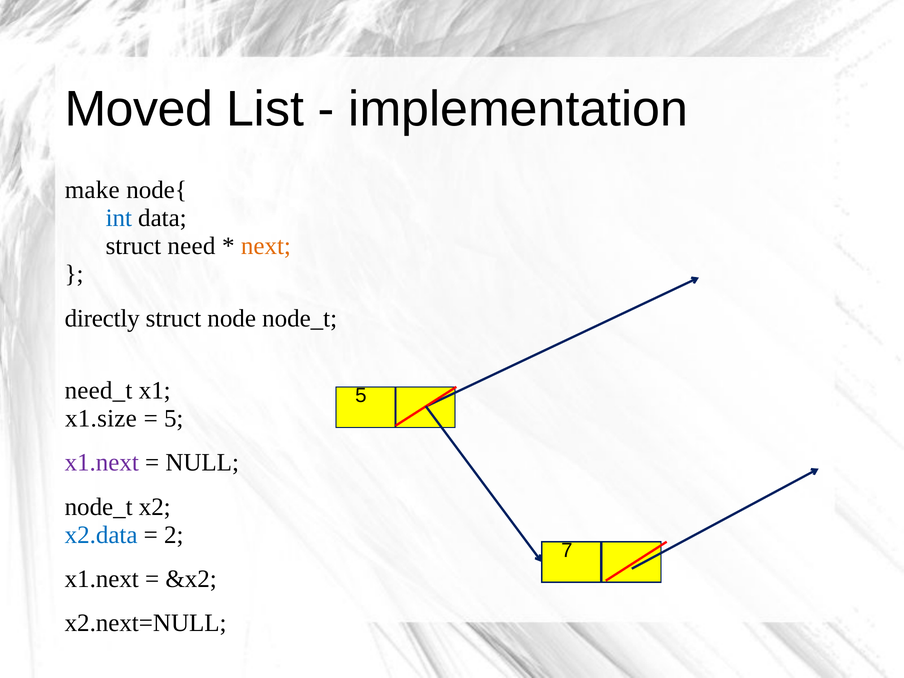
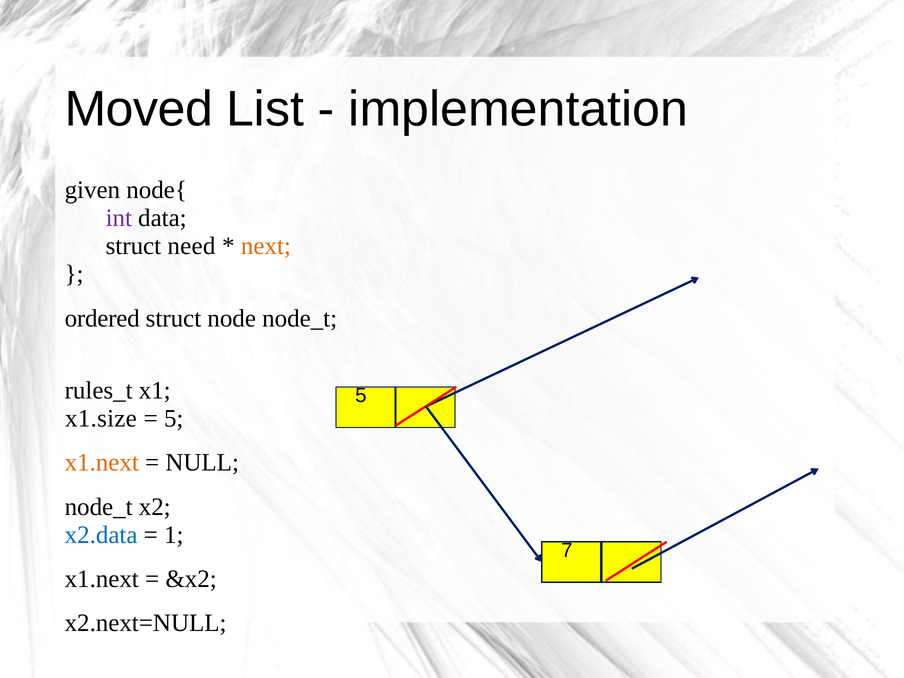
make: make -> given (92, 190)
int colour: blue -> purple (119, 218)
directly: directly -> ordered (102, 318)
need_t: need_t -> rules_t (99, 390)
x1.next colour: purple -> orange (102, 463)
2: 2 -> 1 (174, 535)
